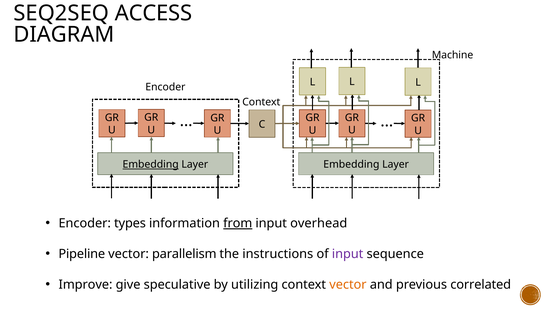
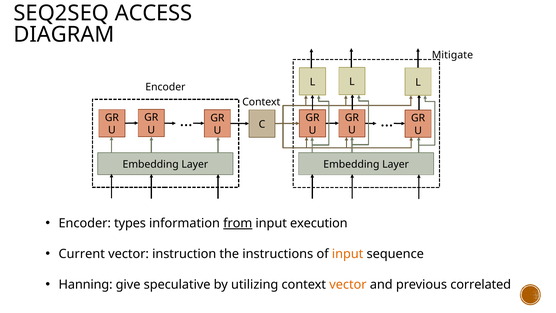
Machine: Machine -> Mitigate (452, 55)
Embedding underline: present -> none (151, 164)
overhead: overhead -> execution (319, 223)
Pipeline: Pipeline -> Current (82, 254)
parallelism: parallelism -> instruction (184, 254)
input colour: purple -> orange (348, 254)
Improve: Improve -> Hanning (86, 284)
